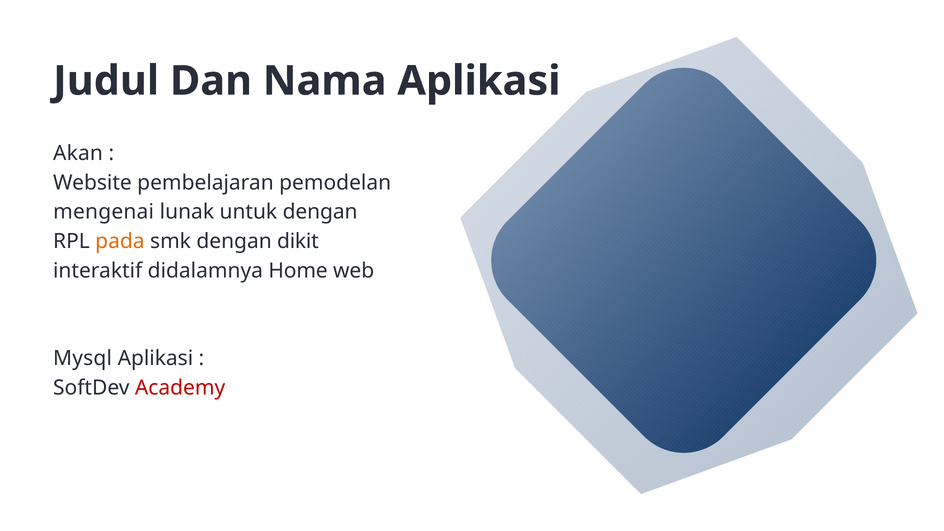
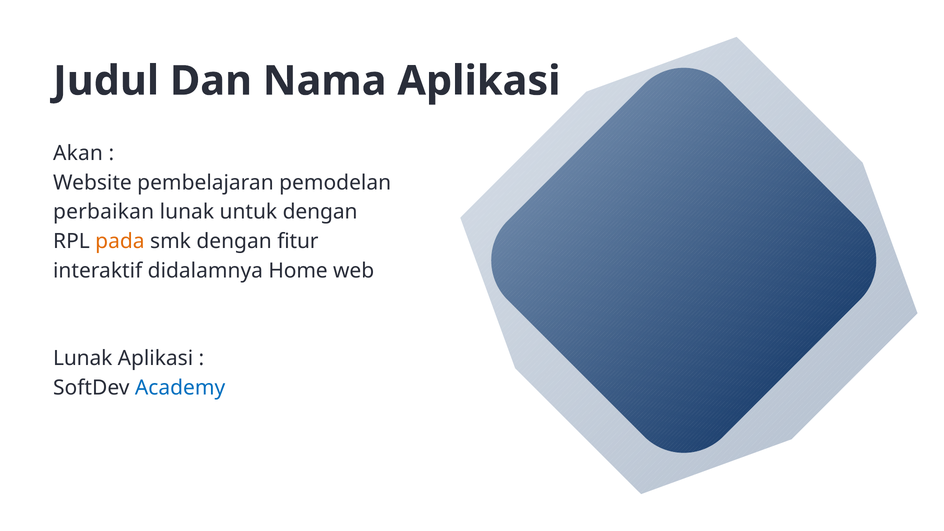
mengenai: mengenai -> perbaikan (104, 212)
dikit: dikit -> fitur (298, 241)
Mysql: Mysql -> Lunak (83, 358)
Academy colour: red -> blue (180, 388)
